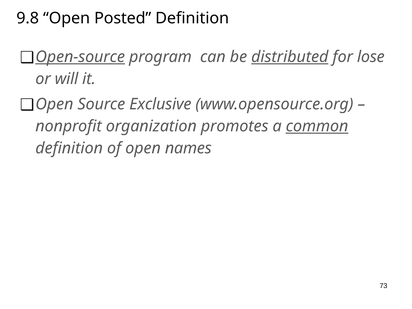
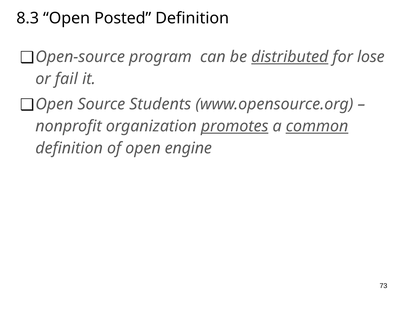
9.8: 9.8 -> 8.3 (28, 18)
Open-source underline: present -> none (80, 57)
will: will -> fail (66, 79)
Exclusive: Exclusive -> Students (160, 104)
promotes underline: none -> present (235, 126)
names: names -> engine (188, 148)
